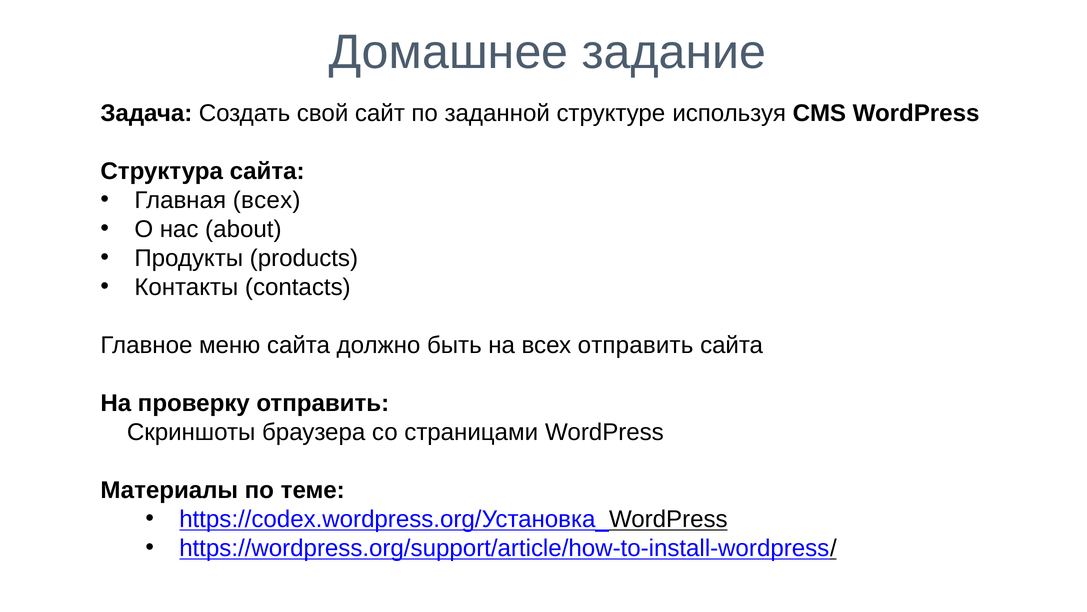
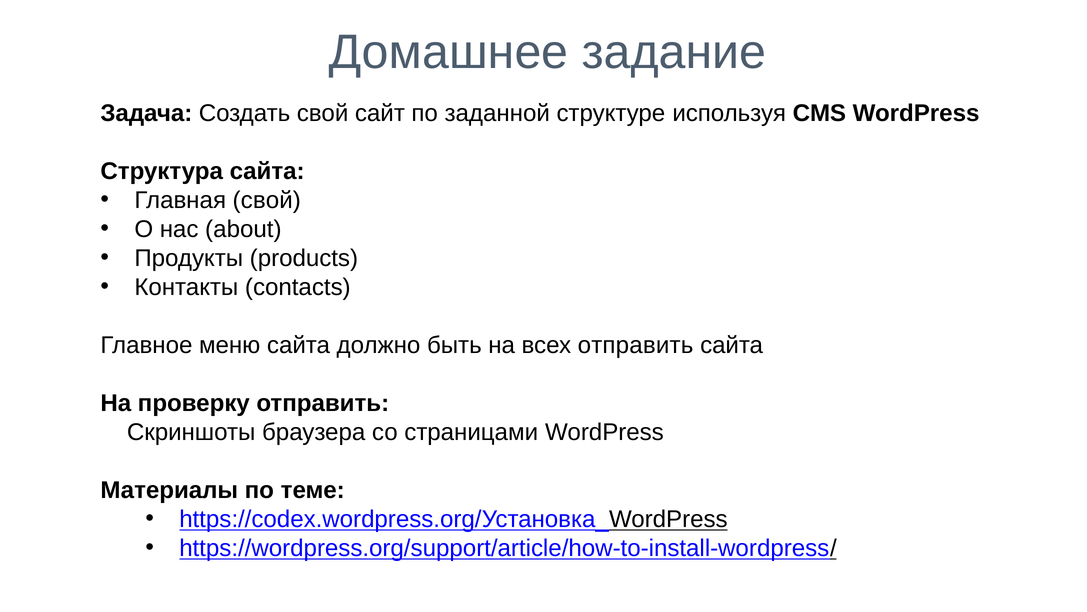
Главная всех: всех -> свой (267, 200)
